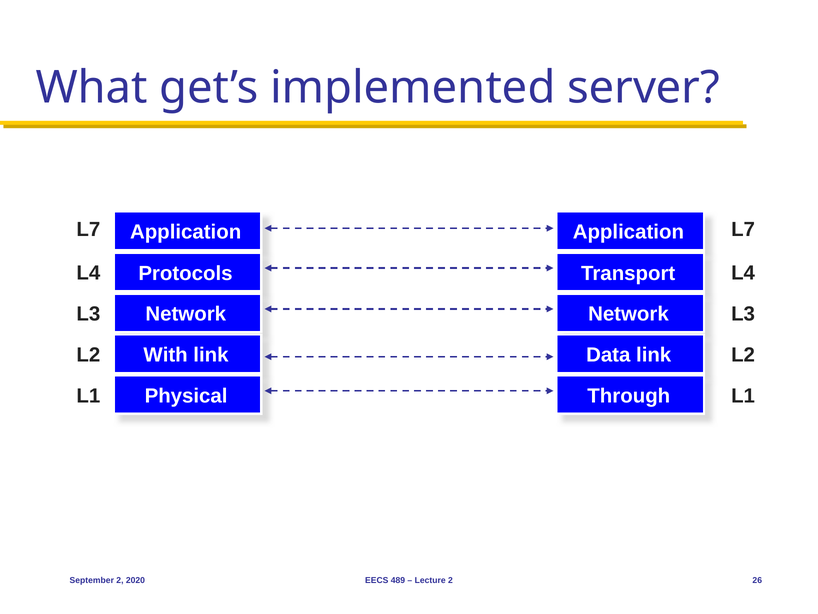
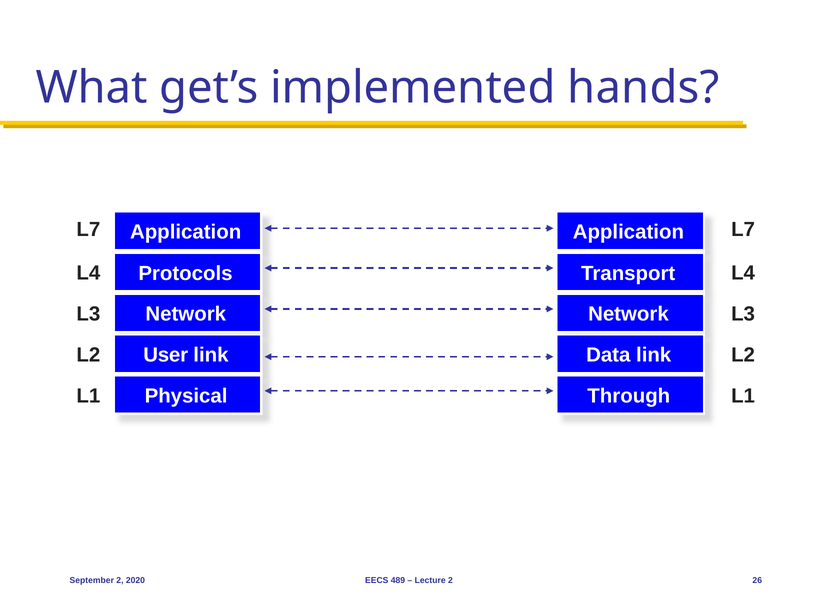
server: server -> hands (643, 88)
With: With -> User (166, 355)
